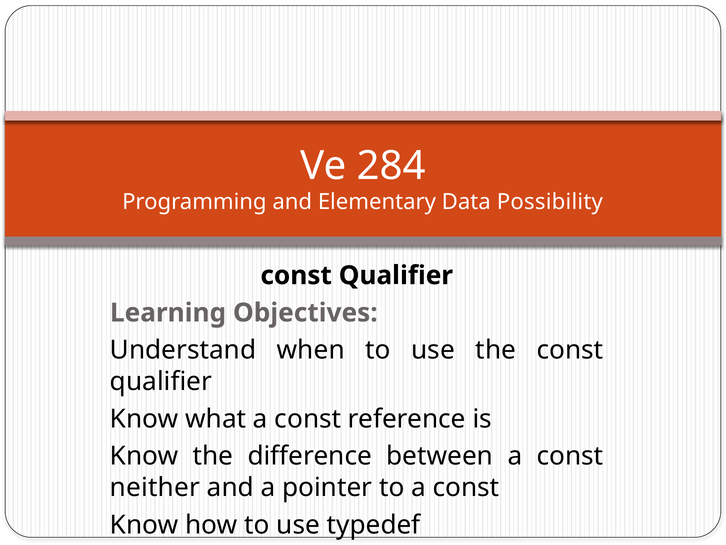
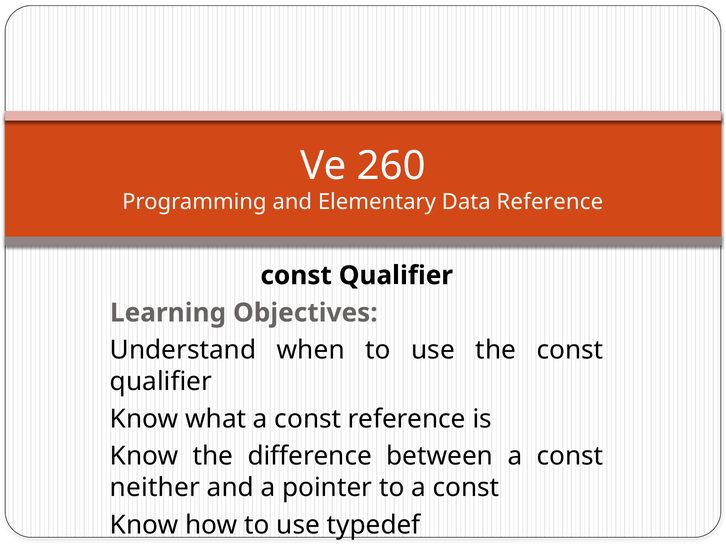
284: 284 -> 260 (391, 166)
Data Possibility: Possibility -> Reference (550, 202)
